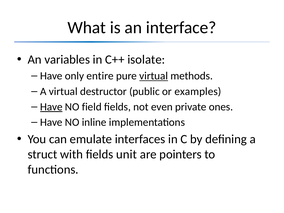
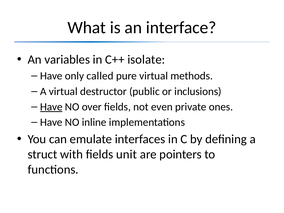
entire: entire -> called (100, 76)
virtual underline: present -> none (154, 76)
examples: examples -> inclusions (198, 91)
field: field -> over (92, 107)
